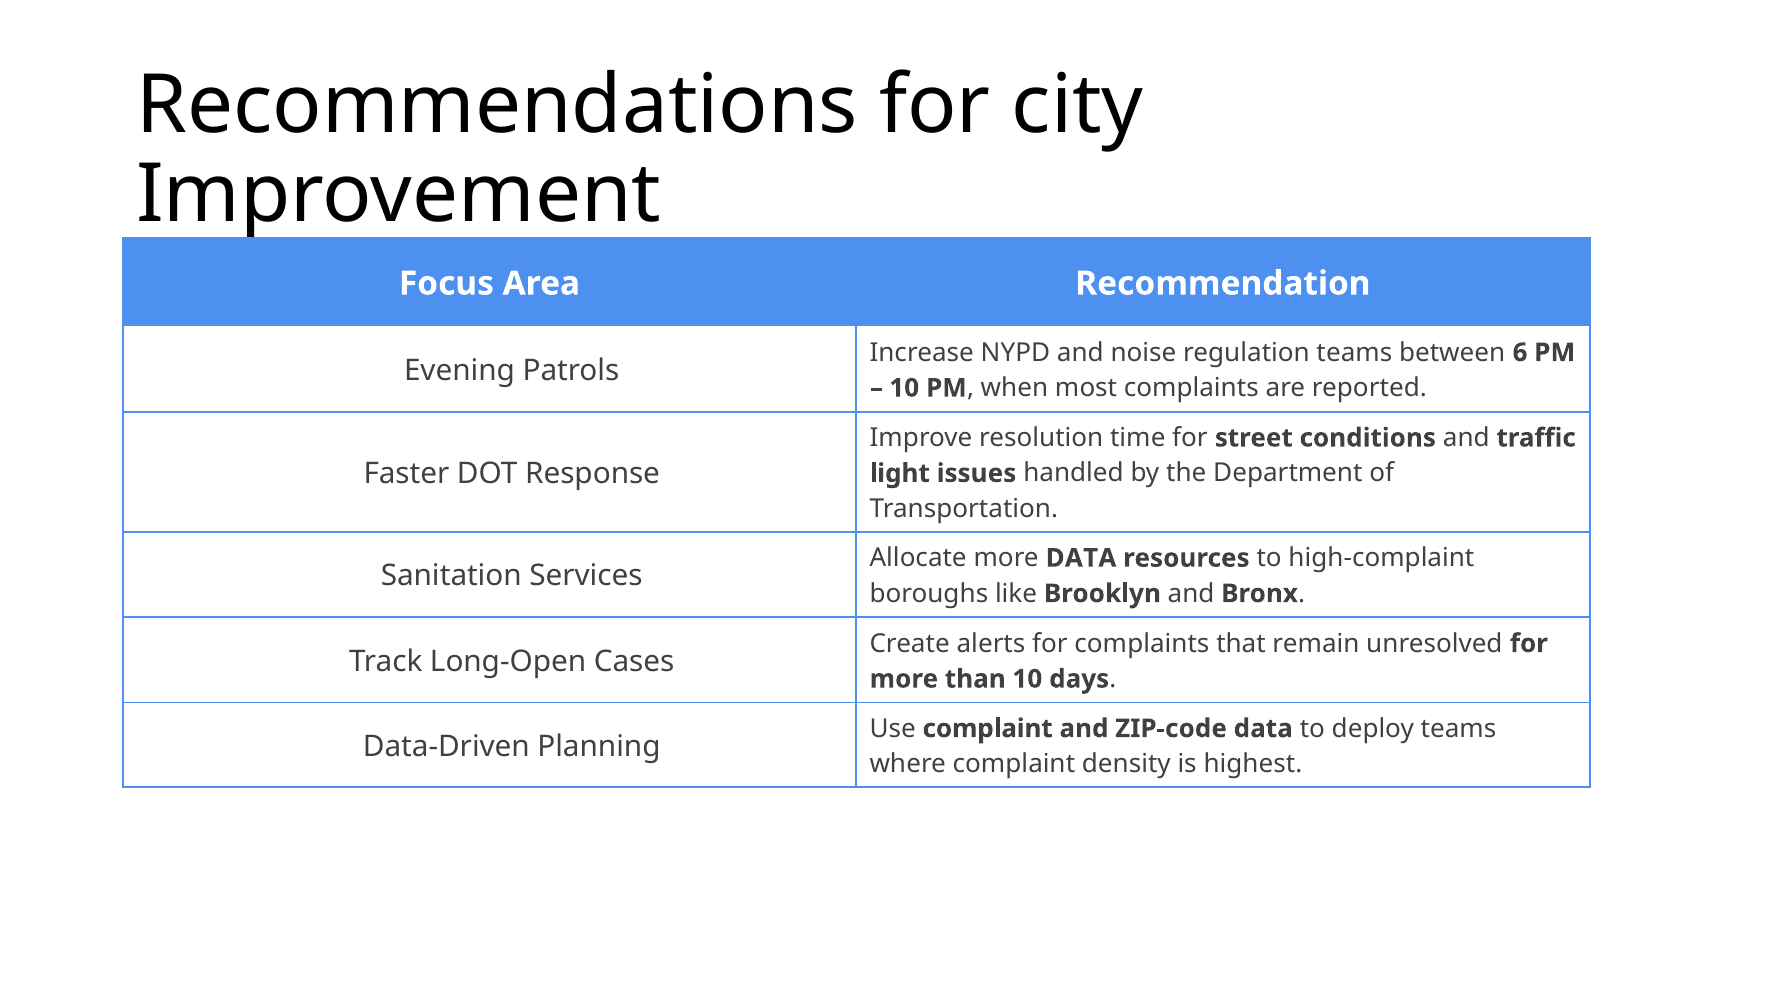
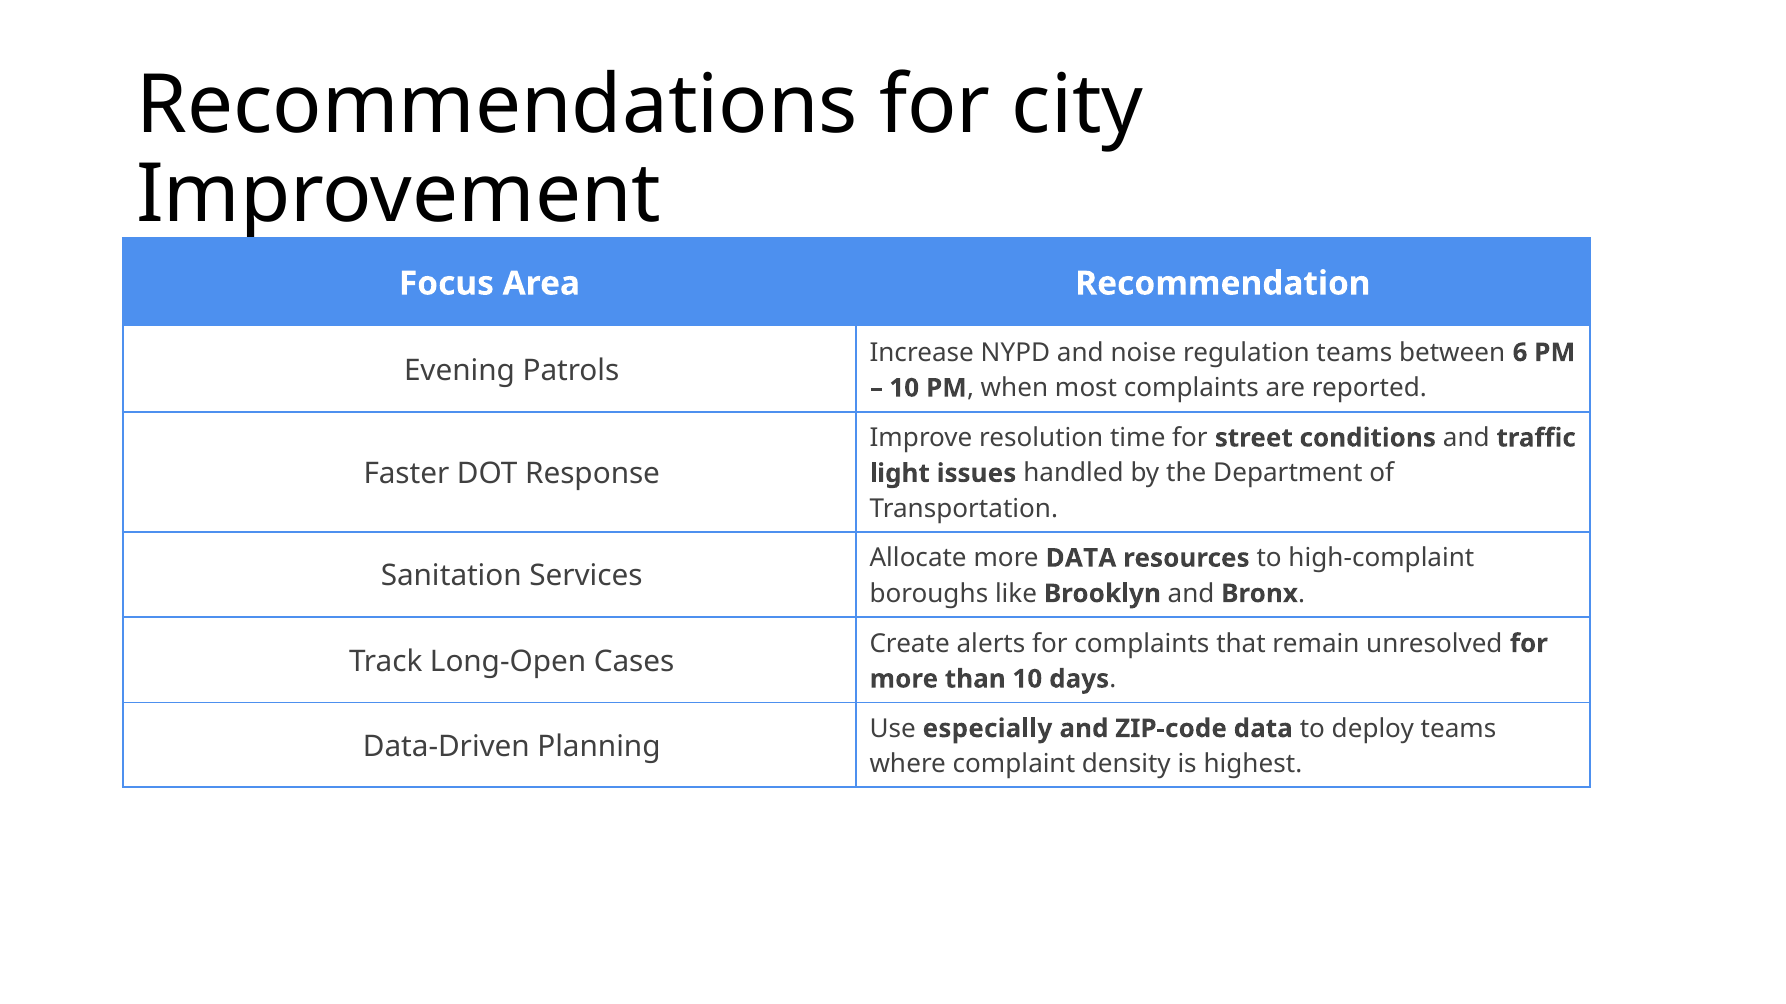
Use complaint: complaint -> especially (987, 729)
